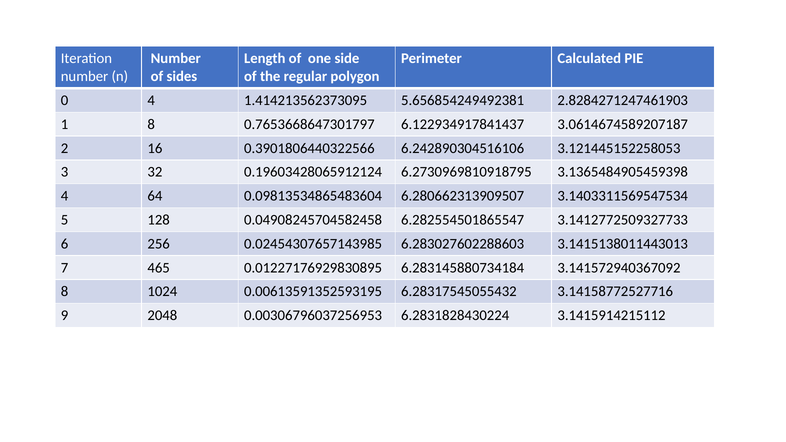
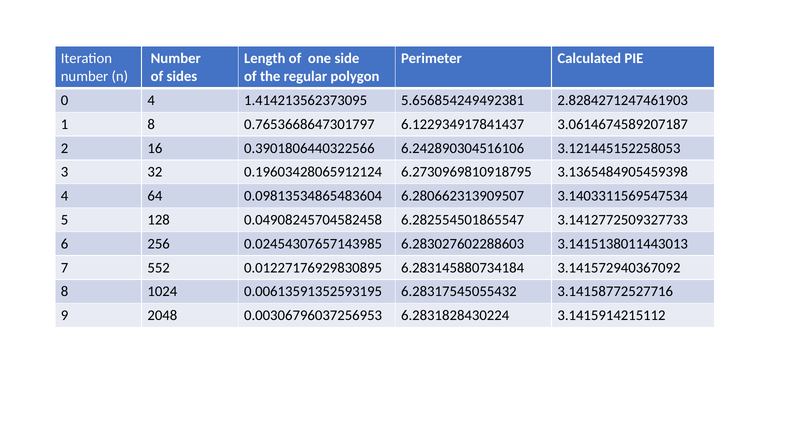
465: 465 -> 552 (159, 268)
